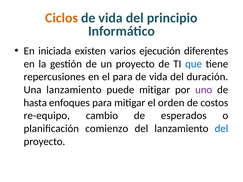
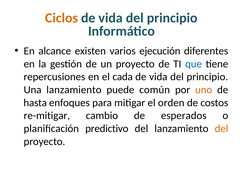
iniciada: iniciada -> alcance (55, 51)
el para: para -> cada (123, 77)
duración: duración -> principio (207, 77)
puede mitigar: mitigar -> común (155, 90)
uno colour: purple -> orange (204, 90)
re-equipo: re-equipo -> re-mitigar (47, 116)
comienzo: comienzo -> predictivo (107, 129)
del colour: blue -> orange (221, 129)
